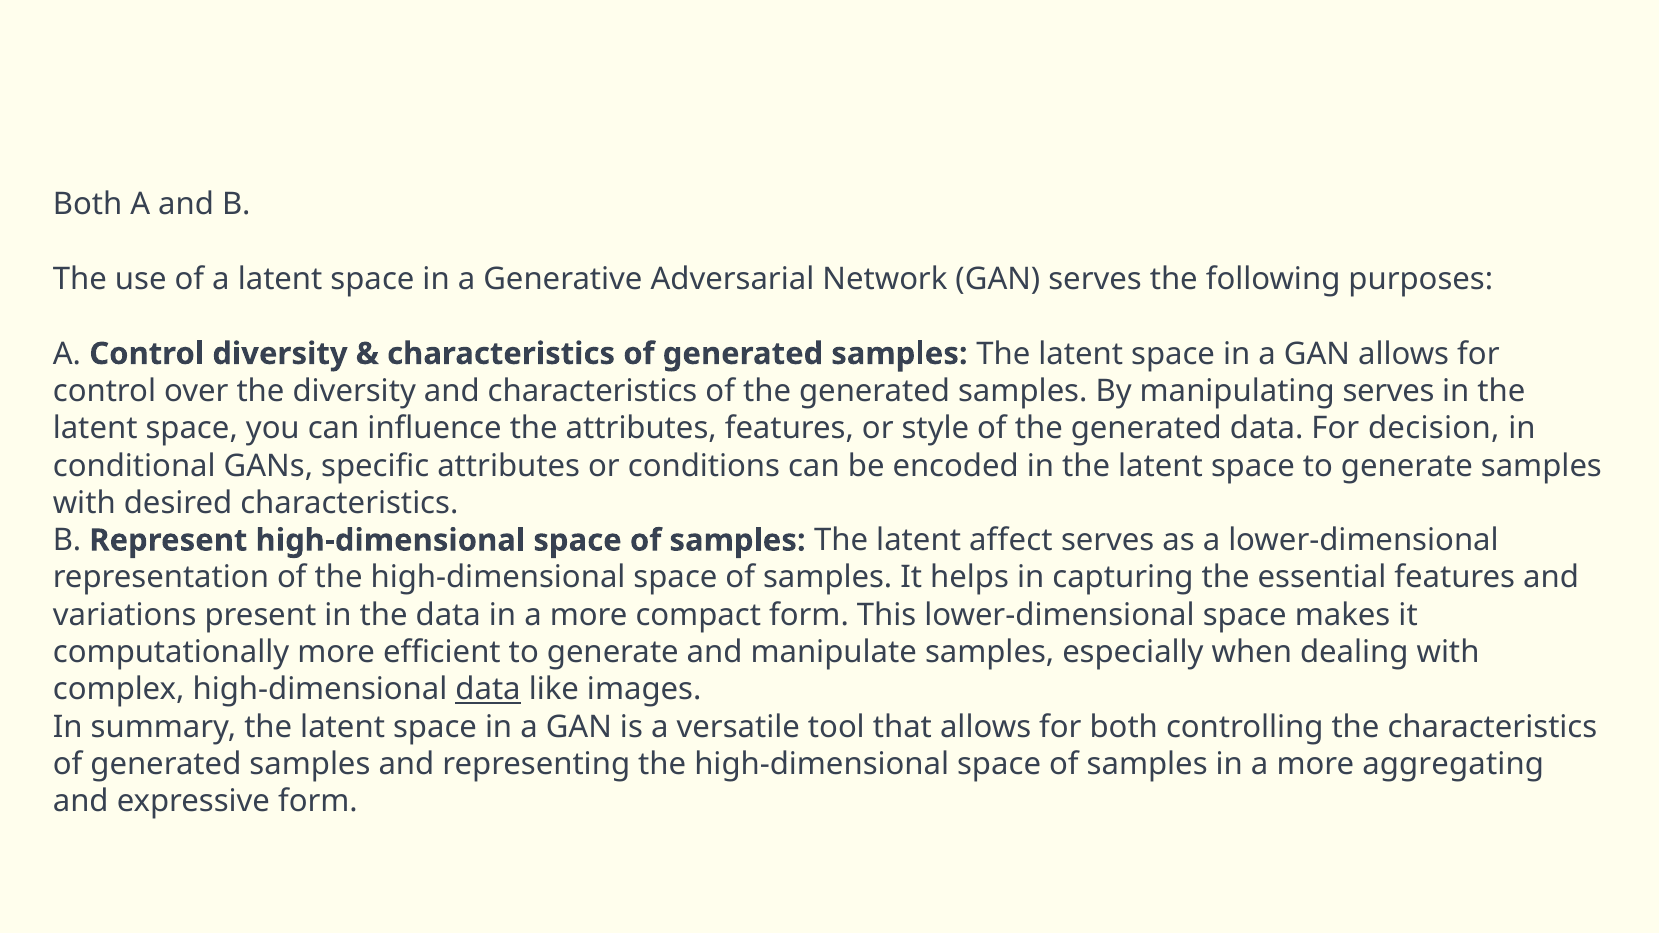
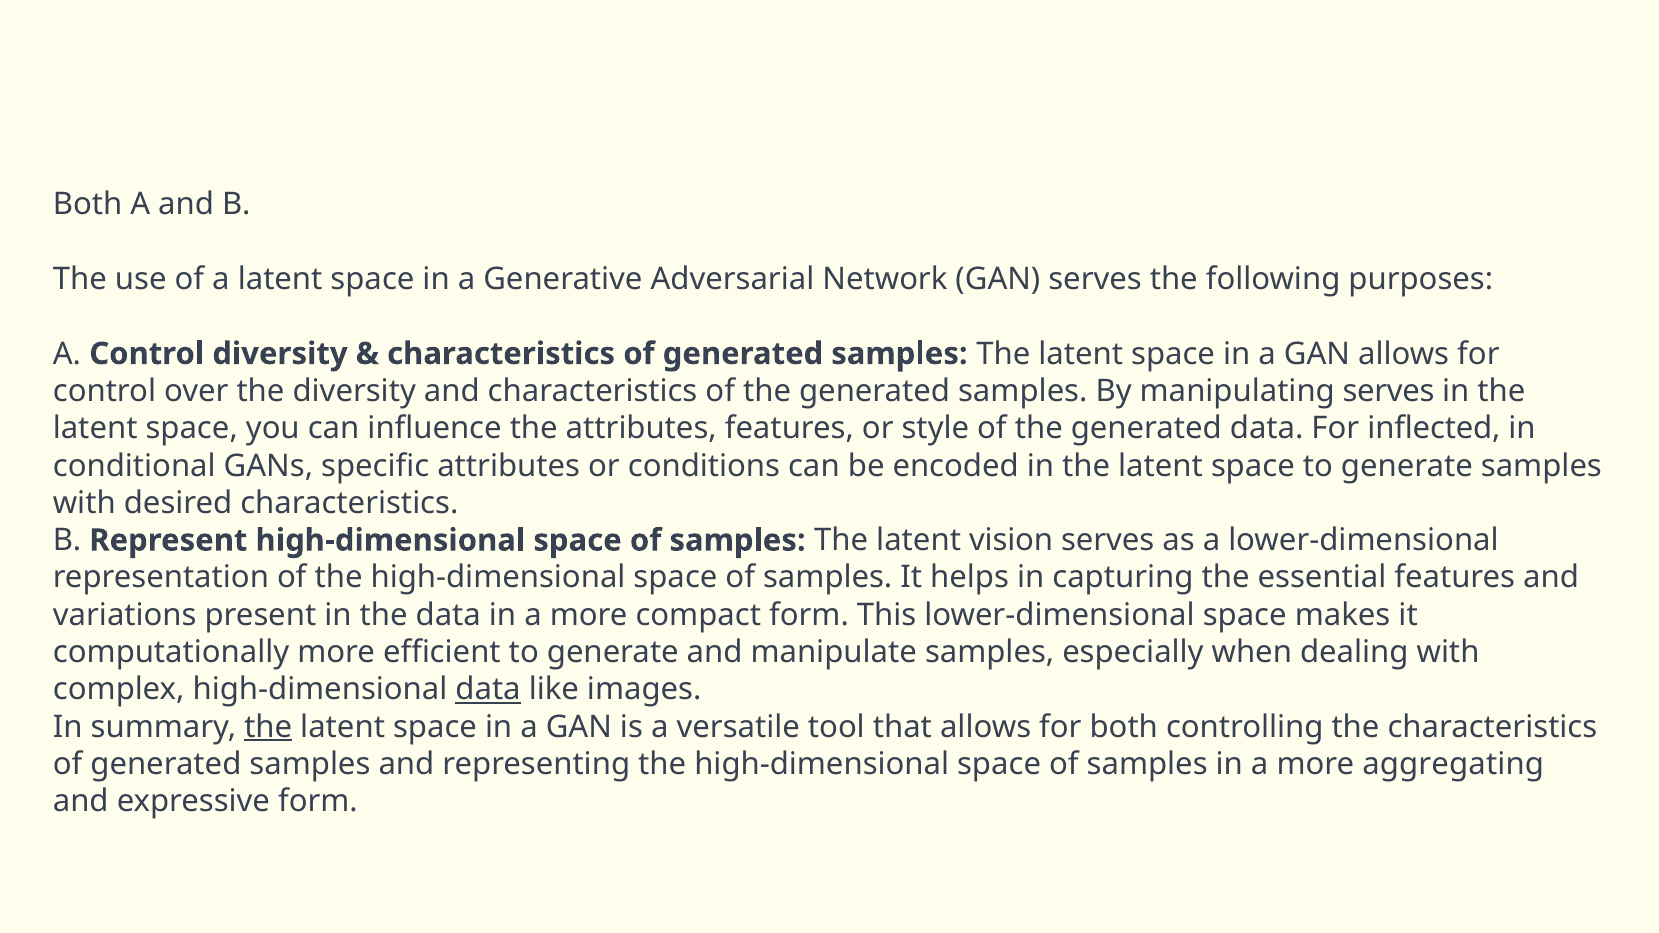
decision: decision -> inflected (1434, 428)
affect: affect -> vision (1011, 540)
the underline: none -> present (268, 727)
